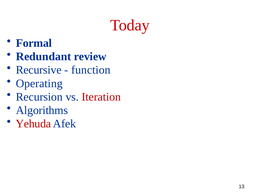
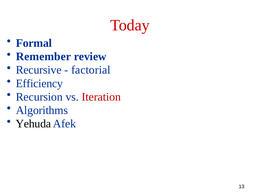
Redundant: Redundant -> Remember (43, 57)
function: function -> factorial (91, 70)
Operating: Operating -> Efficiency (39, 83)
Yehuda colour: red -> black (33, 124)
